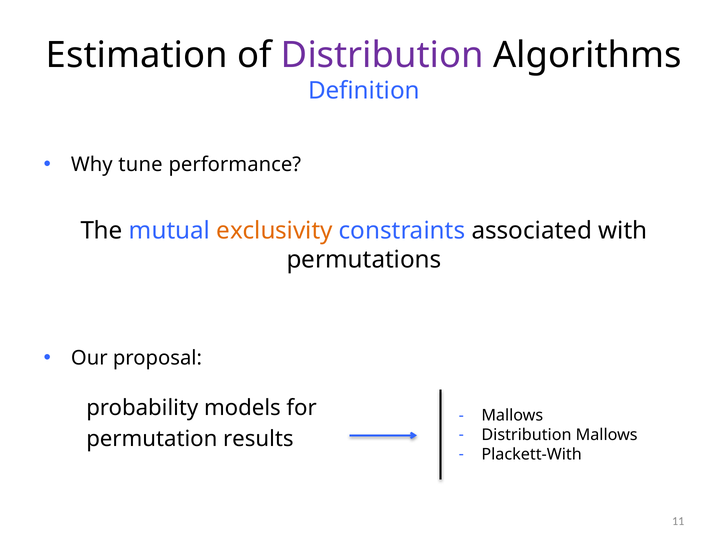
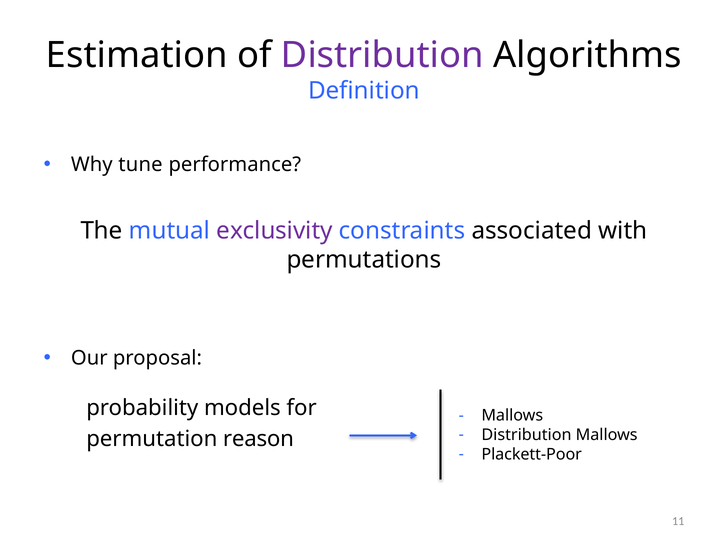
exclusivity colour: orange -> purple (275, 231)
results: results -> reason (258, 439)
Plackett-With: Plackett-With -> Plackett-Poor (532, 454)
